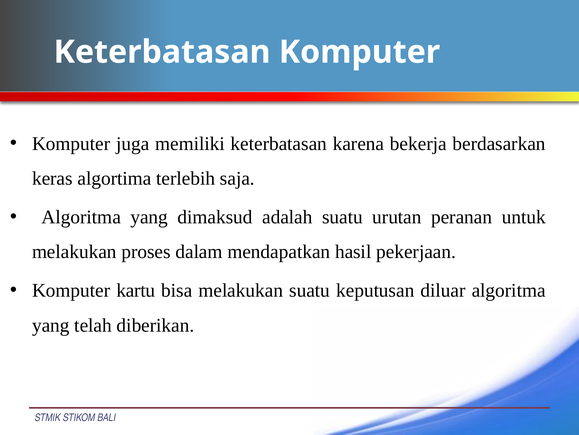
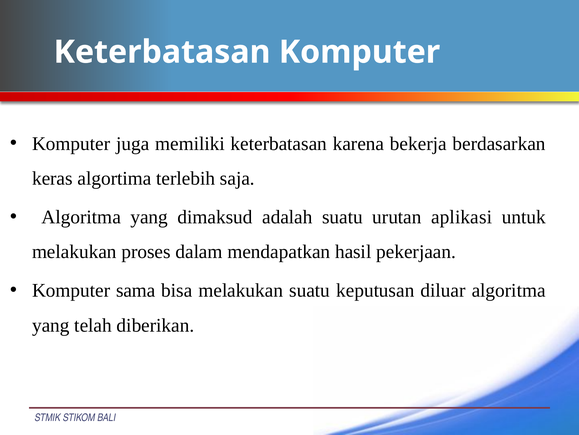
peranan: peranan -> aplikasi (462, 217)
kartu: kartu -> sama (136, 290)
